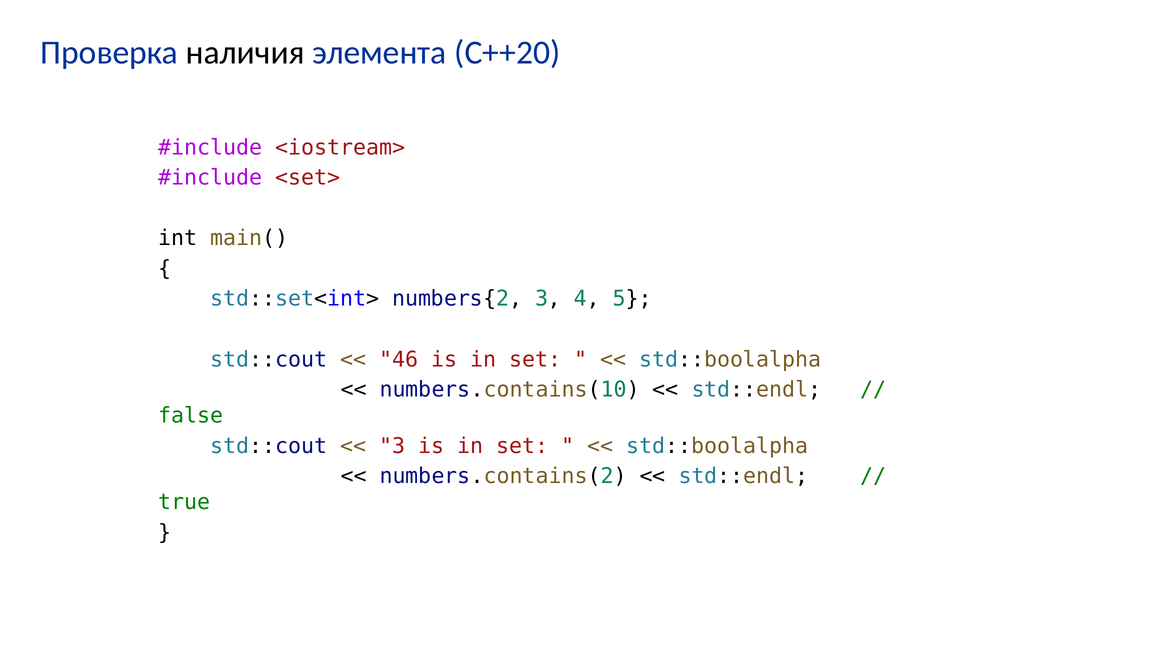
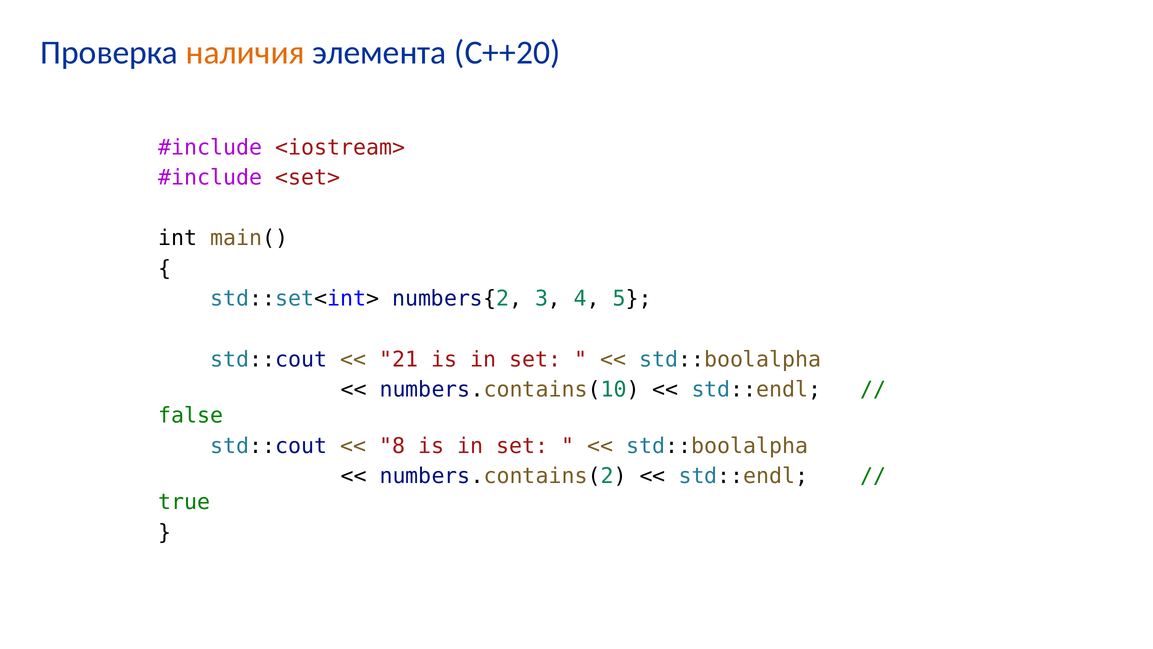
наличия colour: black -> orange (245, 53)
46: 46 -> 21 (399, 359)
3: 3 -> 8 (392, 446)
